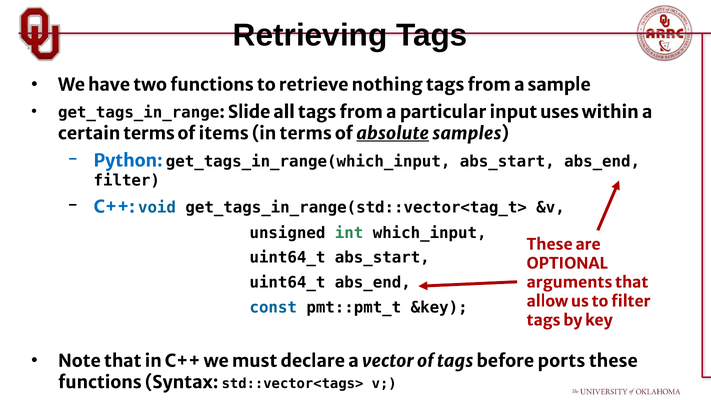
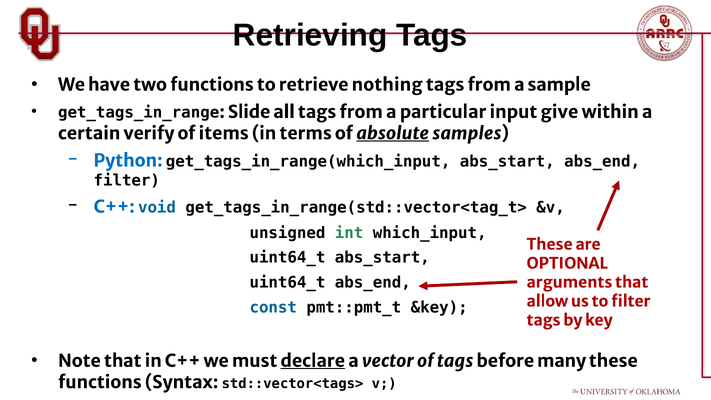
uses: uses -> give (559, 112)
certain terms: terms -> verify (149, 133)
declare underline: none -> present (313, 361)
ports: ports -> many (562, 361)
